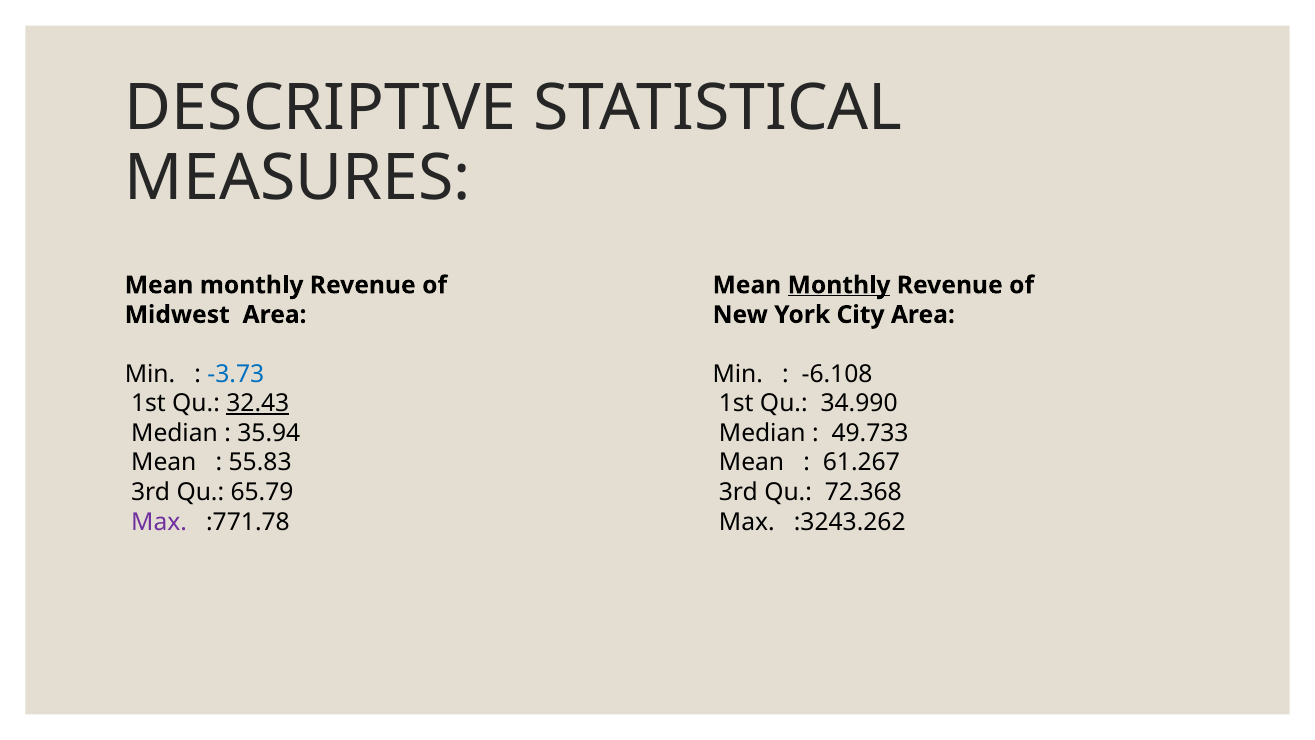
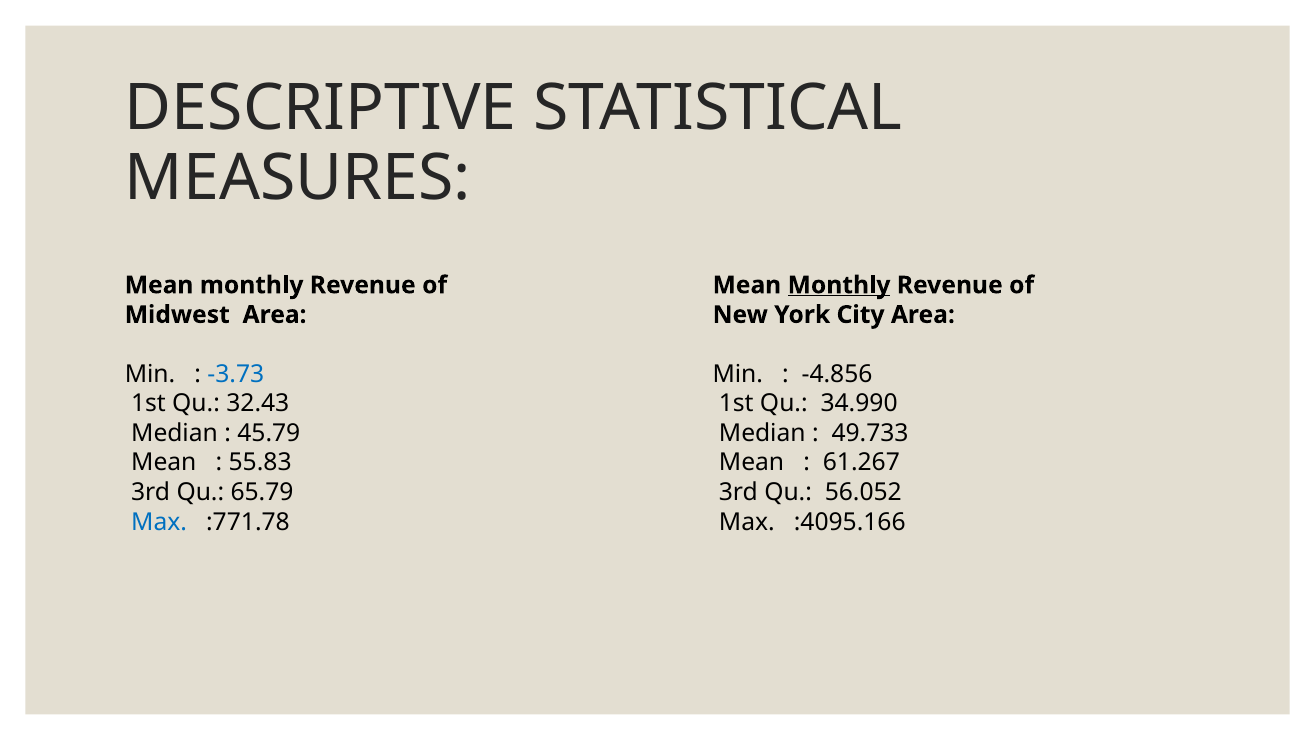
-6.108: -6.108 -> -4.856 (837, 374)
32.43 underline: present -> none (258, 403)
35.94: 35.94 -> 45.79 (269, 433)
72.368: 72.368 -> 56.052 (863, 492)
Max colour: purple -> blue (159, 522)
:3243.262: :3243.262 -> :4095.166 (850, 522)
